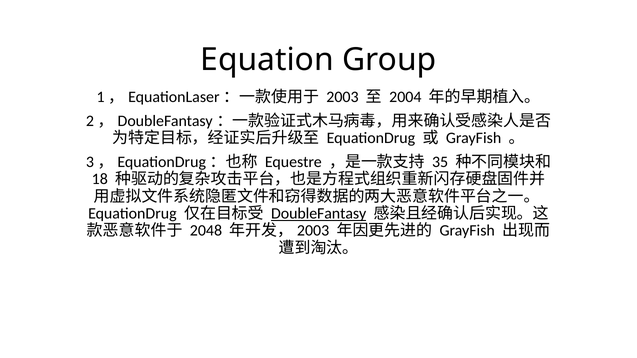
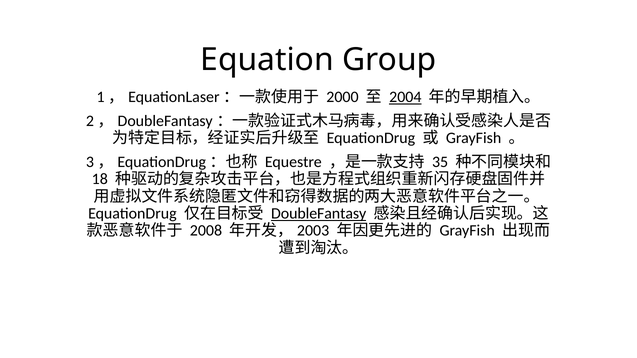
2003: 2003 -> 2000 (342, 97)
2004 underline: none -> present (405, 97)
2048: 2048 -> 2008 (206, 231)
